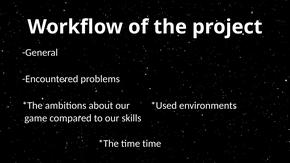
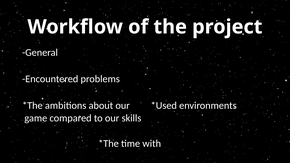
time time: time -> with (152, 144)
